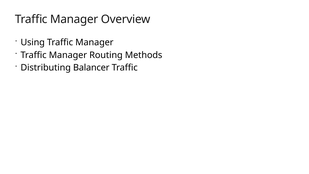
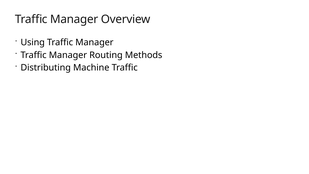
Balancer: Balancer -> Machine (91, 68)
